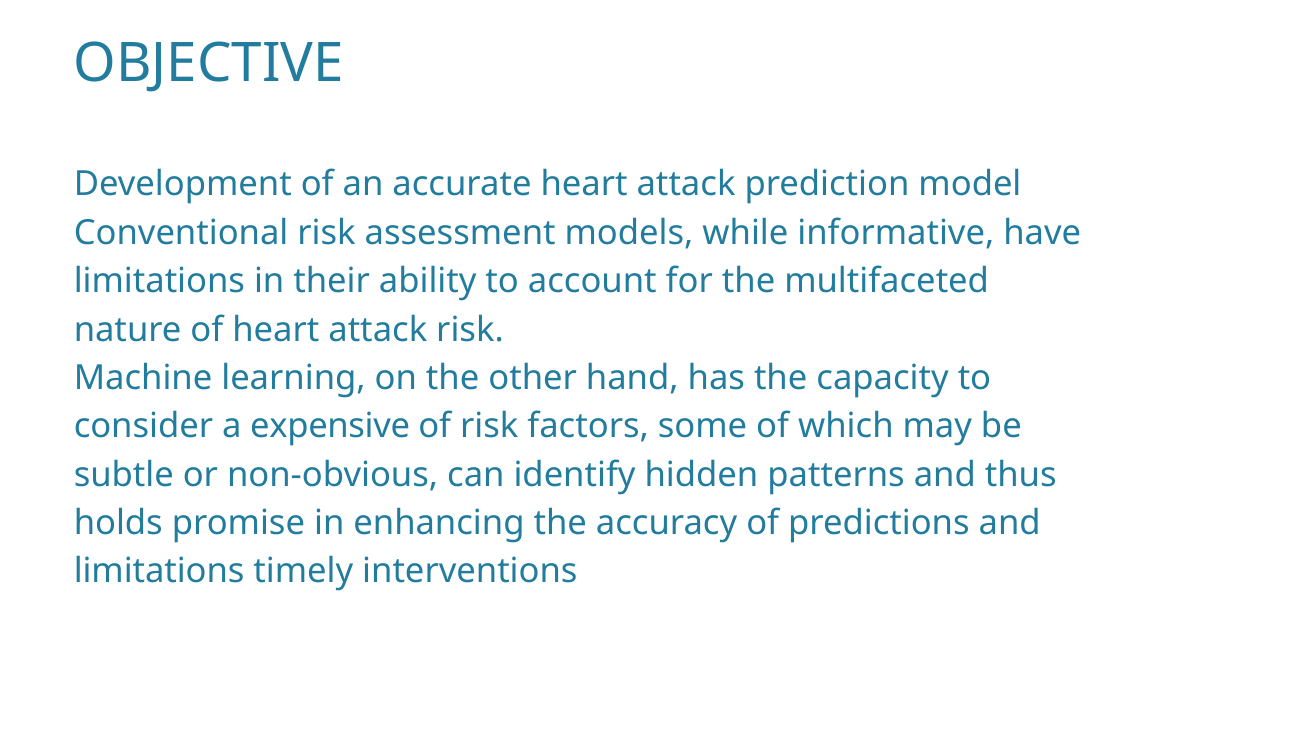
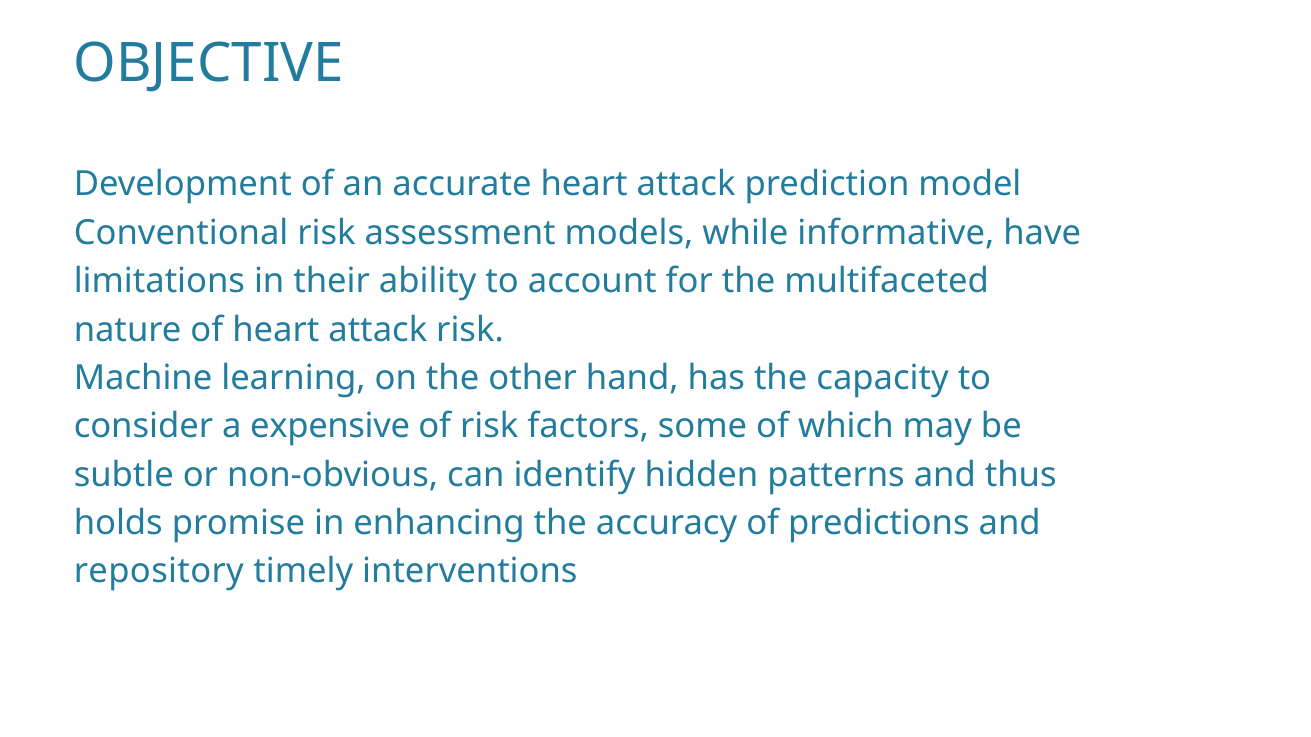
limitations: limitations -> repository (159, 572)
